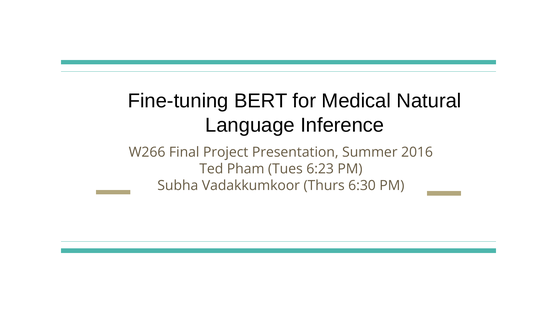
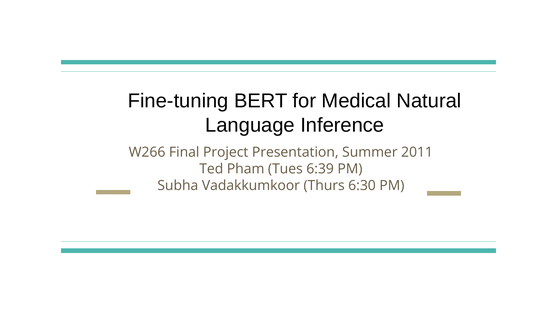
2016: 2016 -> 2011 (417, 152)
6:23: 6:23 -> 6:39 (320, 169)
